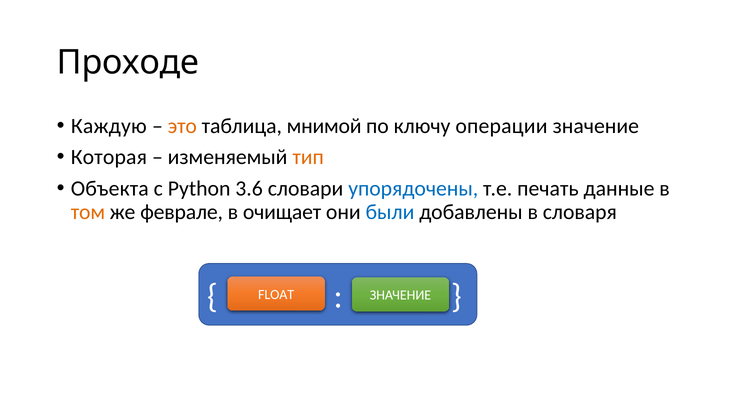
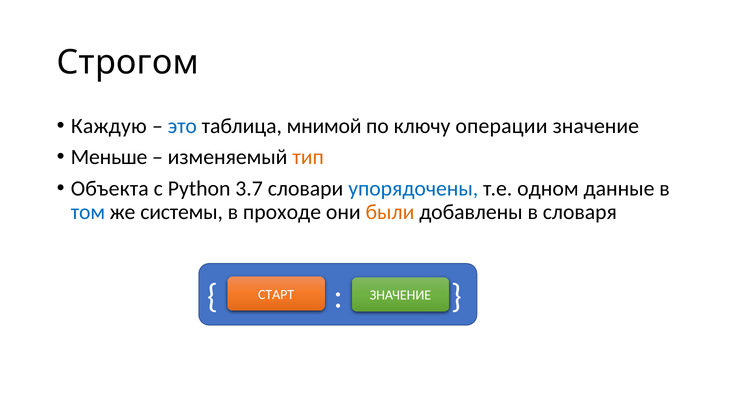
Проходе: Проходе -> Строгом (128, 63)
это colour: orange -> blue (182, 126)
Которая: Которая -> Меньше (109, 157)
3.6: 3.6 -> 3.7 (249, 188)
печать: печать -> одном (548, 188)
том colour: orange -> blue (88, 212)
феврале: феврале -> системы (182, 212)
очищает: очищает -> проходе (282, 212)
были colour: blue -> orange (390, 212)
FLOAT: FLOAT -> СТАРТ (276, 294)
